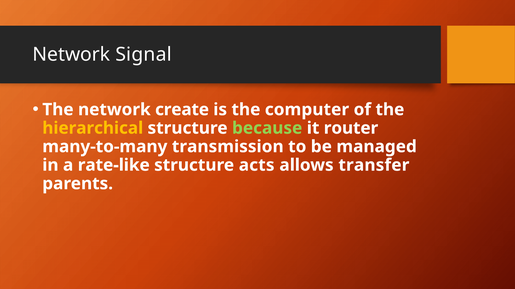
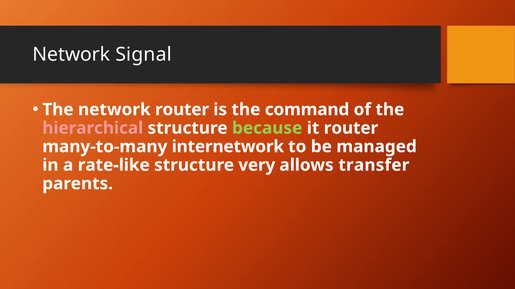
network create: create -> router (182, 110)
computer: computer -> command (307, 110)
hierarchical colour: yellow -> pink (93, 128)
transmission: transmission -> internetwork (228, 147)
acts: acts -> very (257, 165)
